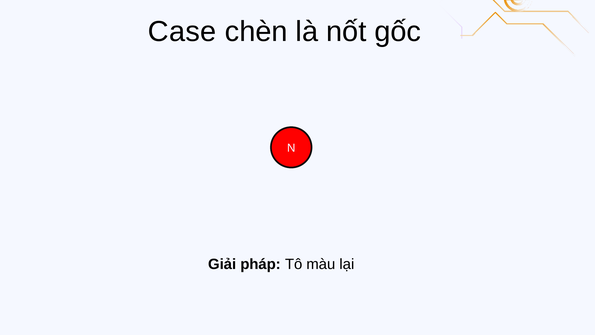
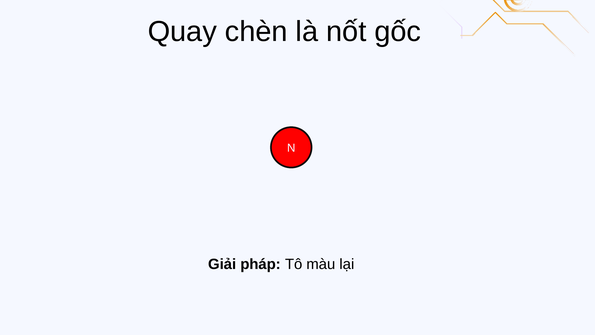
Case: Case -> Quay (182, 32)
